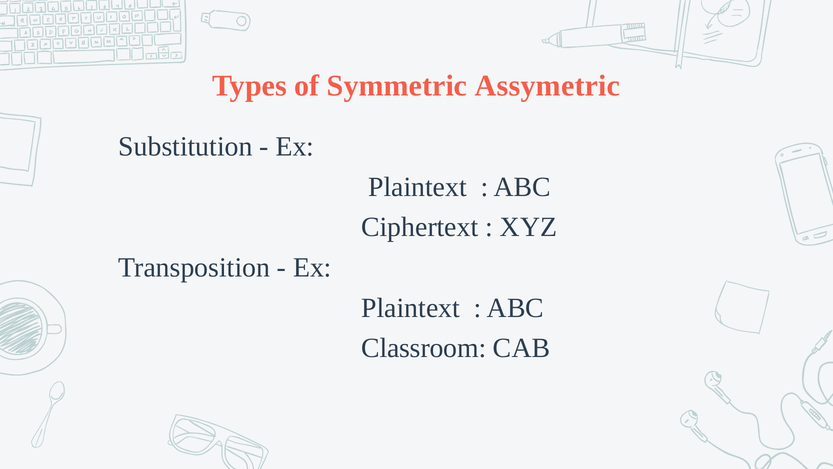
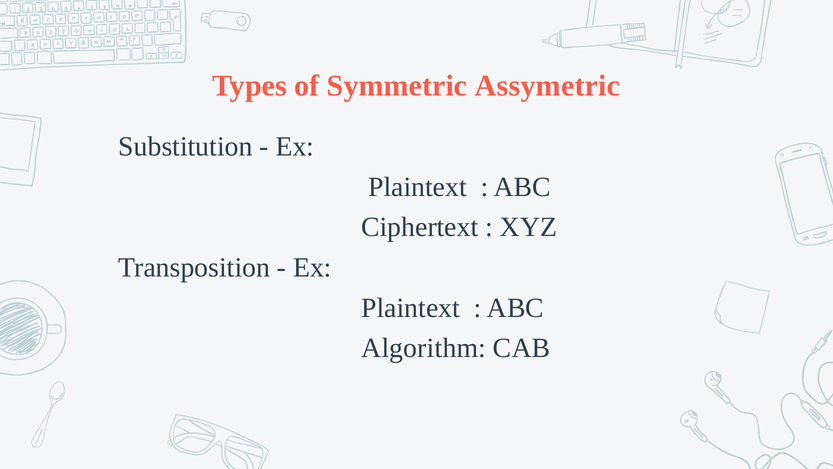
Classroom: Classroom -> Algorithm (424, 348)
